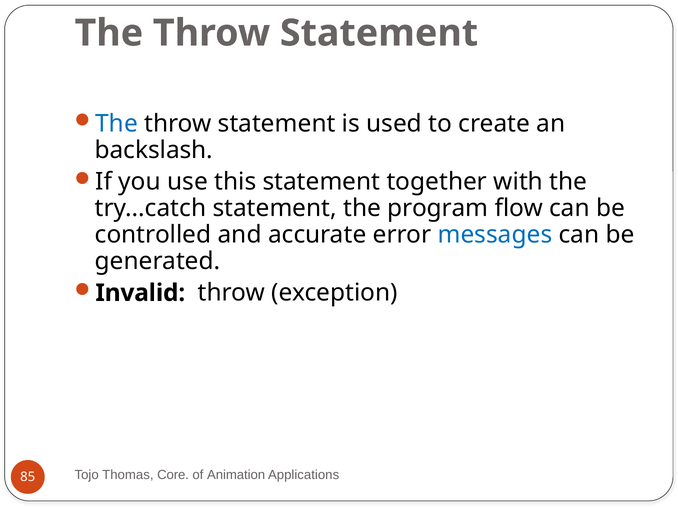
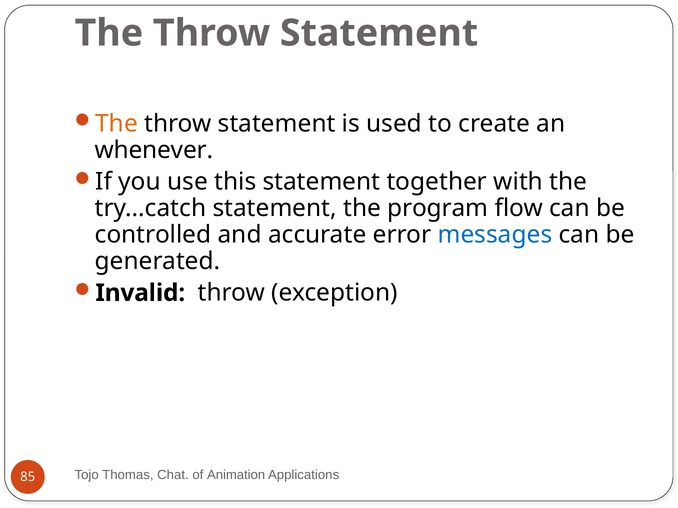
The colour: blue -> orange (117, 124)
backslash: backslash -> whenever (154, 150)
Core: Core -> Chat (173, 476)
